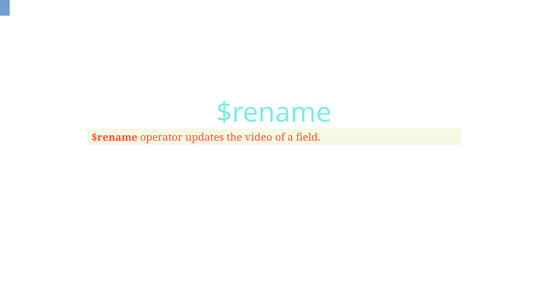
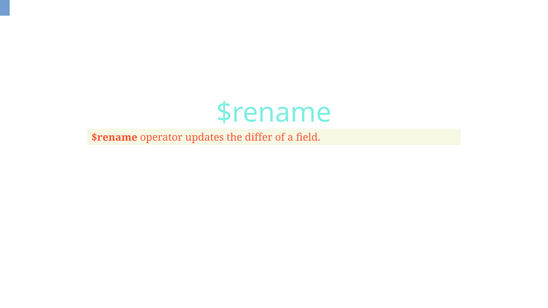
video: video -> differ (259, 138)
